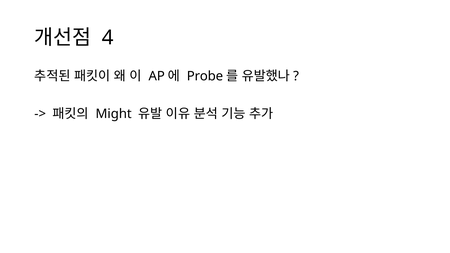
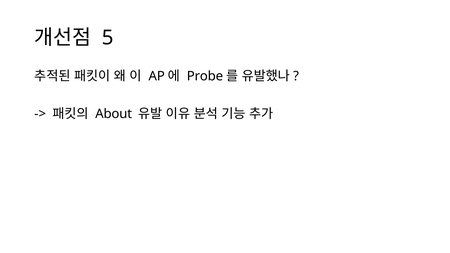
4: 4 -> 5 (108, 38)
Might: Might -> About (114, 114)
